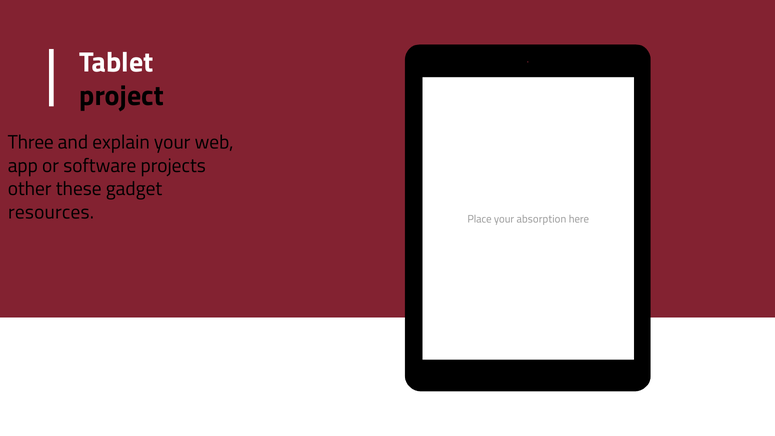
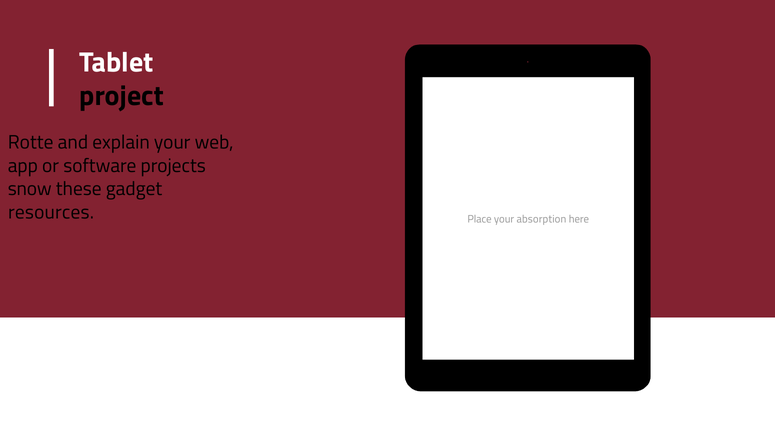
Three: Three -> Rotte (31, 143)
other: other -> snow (30, 189)
